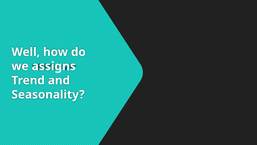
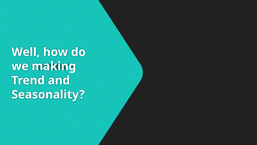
assigns: assigns -> making (54, 66)
